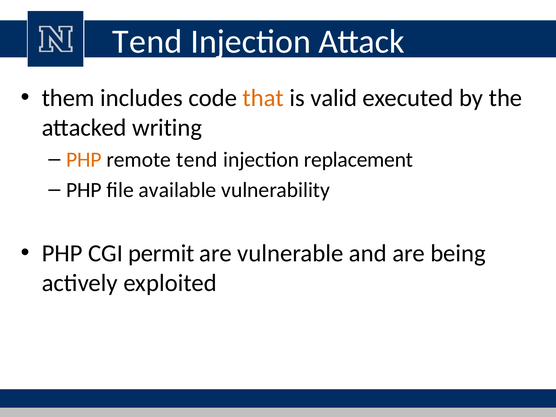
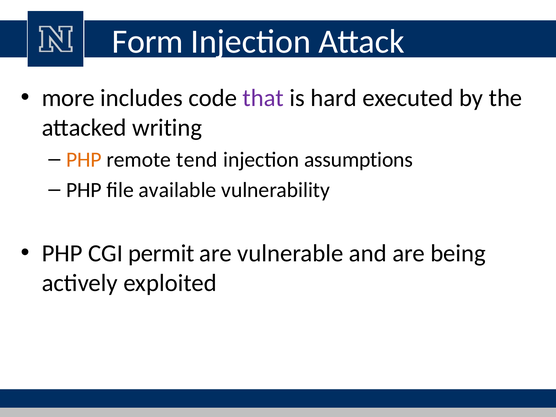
Tend: Tend -> Form (148, 42)
them: them -> more (68, 98)
that colour: orange -> purple (263, 98)
valid: valid -> hard (334, 98)
replacement: replacement -> assumptions (359, 160)
